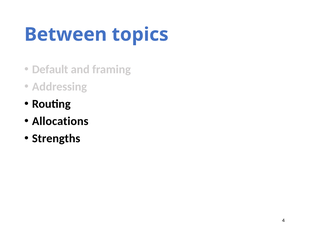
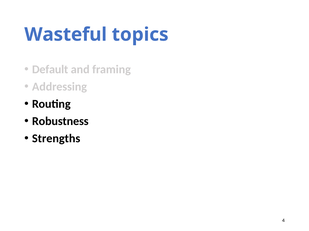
Between: Between -> Wasteful (66, 35)
Allocations: Allocations -> Robustness (60, 121)
